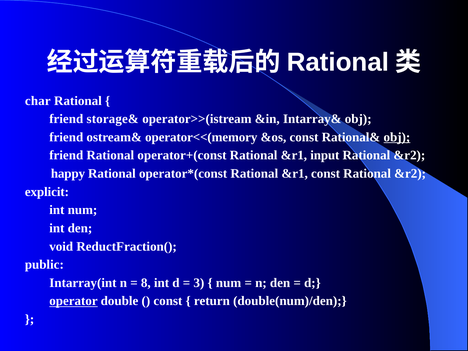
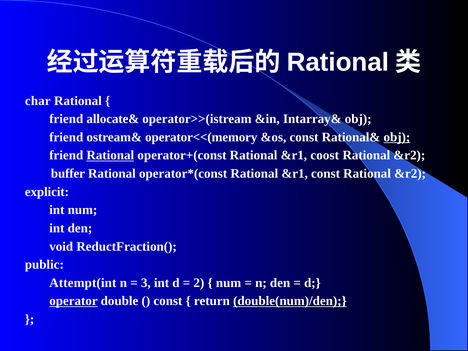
storage&: storage& -> allocate& (113, 119)
Rational underline: none -> present (110, 155)
input: input -> coost (325, 155)
happy: happy -> buffer (68, 174)
Intarray(int: Intarray(int -> Attempt(int (83, 283)
8: 8 -> 3 (146, 283)
3: 3 -> 2 (199, 283)
double(num)/den underline: none -> present (290, 301)
